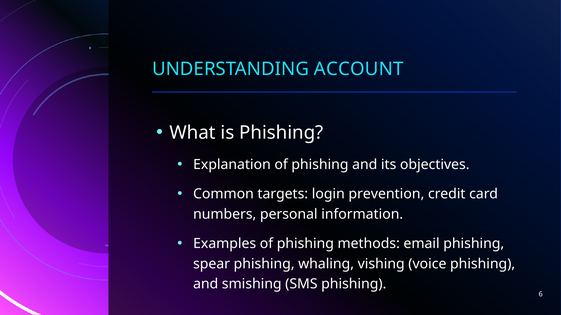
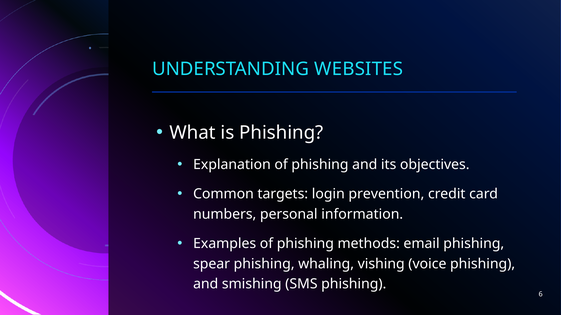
ACCOUNT: ACCOUNT -> WEBSITES (359, 69)
